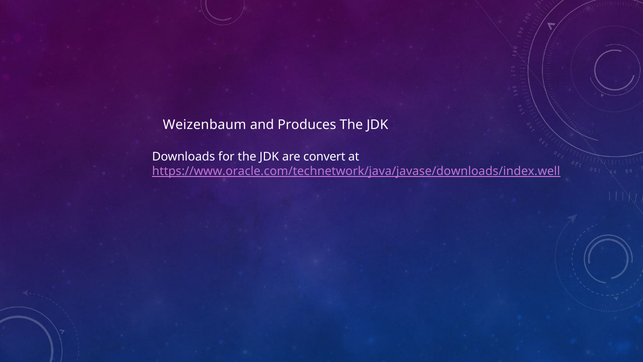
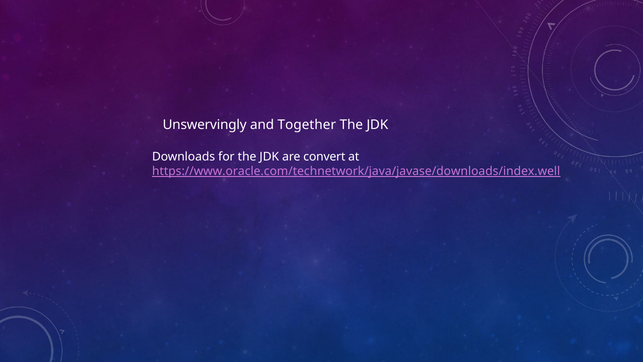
Weizenbaum: Weizenbaum -> Unswervingly (205, 125)
Produces: Produces -> Together (307, 125)
